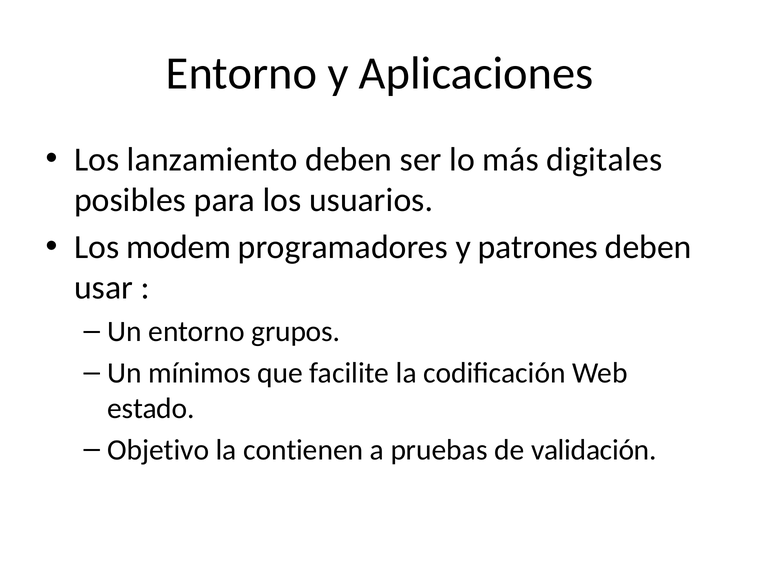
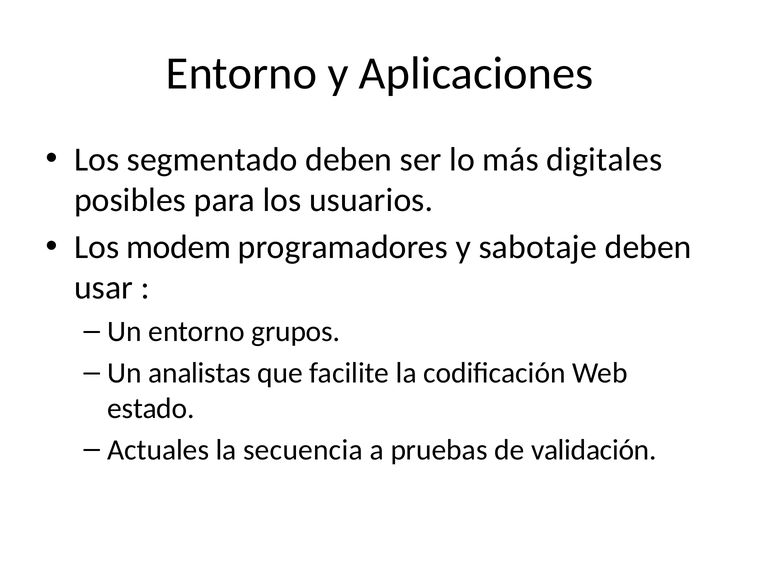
lanzamiento: lanzamiento -> segmentado (212, 159)
patrones: patrones -> sabotaje (538, 247)
mínimos: mínimos -> analistas (200, 373)
Objetivo: Objetivo -> Actuales (158, 450)
contienen: contienen -> secuencia (303, 450)
